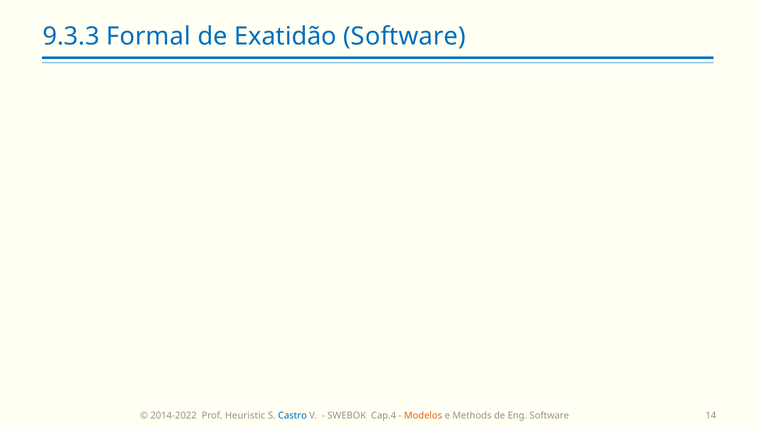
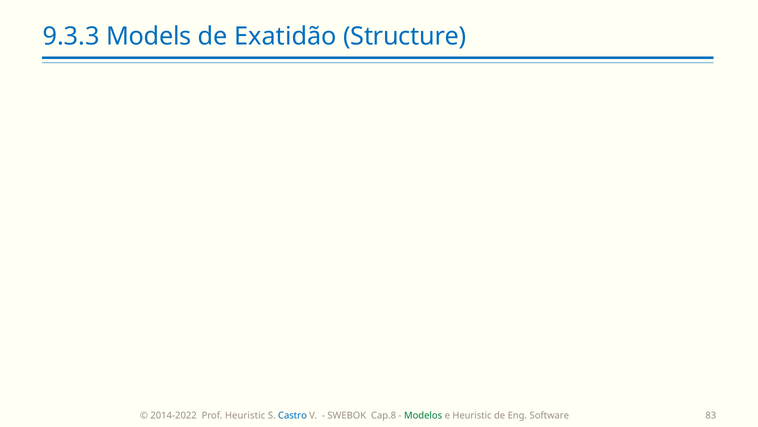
Formal: Formal -> Models (149, 36)
Exatidão Software: Software -> Structure (405, 36)
Cap.4: Cap.4 -> Cap.8 (384, 415)
Modelos colour: orange -> green (423, 415)
e Methods: Methods -> Heuristic (472, 415)
14: 14 -> 83 (711, 415)
